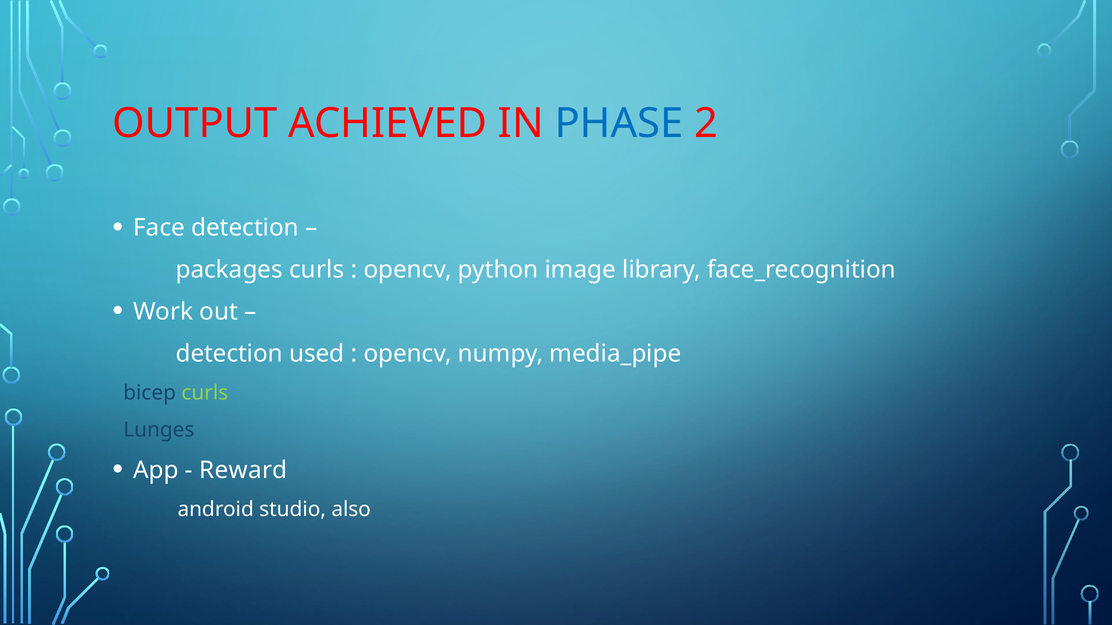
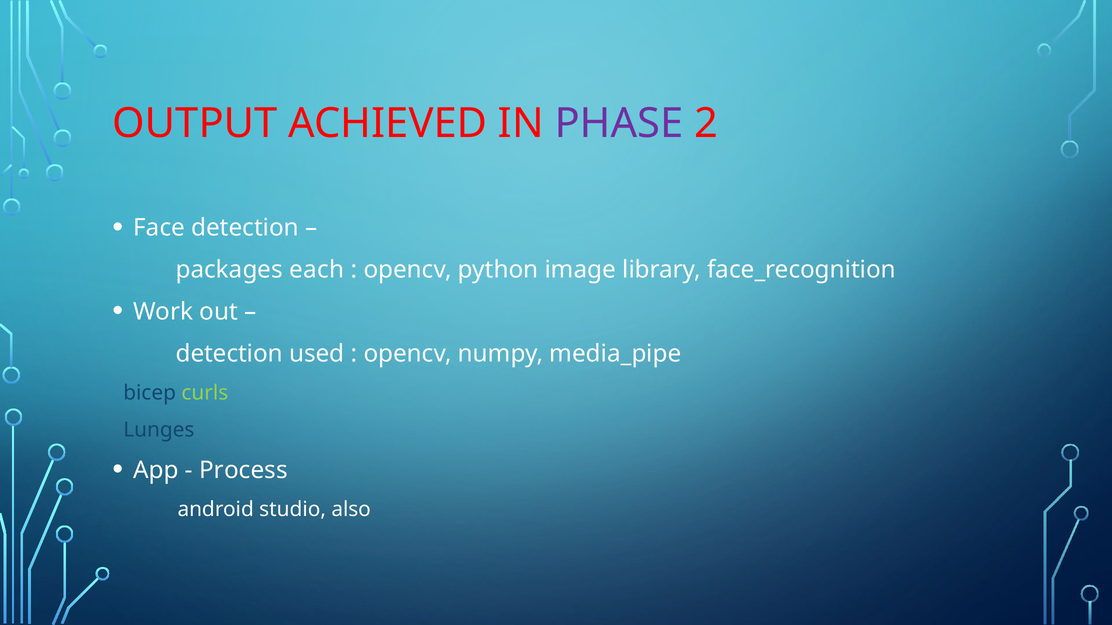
PHASE colour: blue -> purple (619, 124)
packages curls: curls -> each (317, 270)
Reward: Reward -> Process (243, 470)
